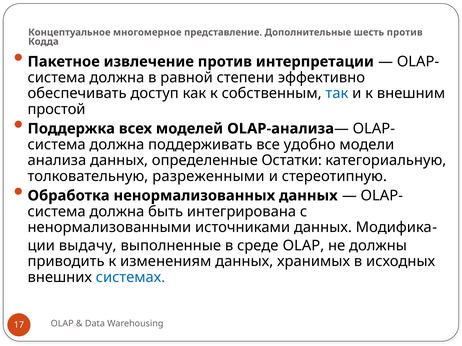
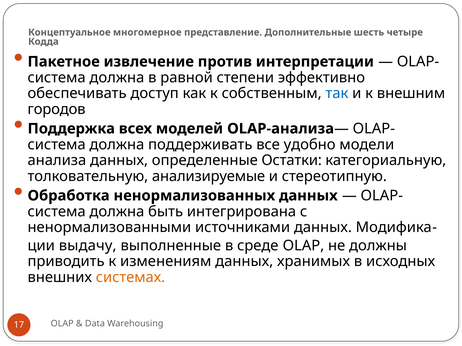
шесть против: против -> четыре (405, 32)
простой: простой -> городов (57, 110)
разреженными: разреженными -> анализируемые (209, 177)
системах colour: blue -> orange (131, 278)
